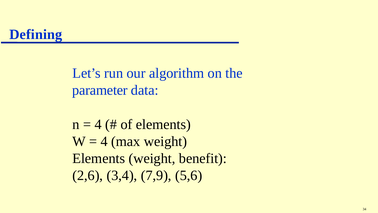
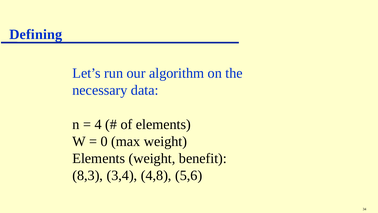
parameter: parameter -> necessary (100, 90)
4: 4 -> 0 (104, 141)
2,6: 2,6 -> 8,3 (88, 175)
7,9: 7,9 -> 4,8 (156, 175)
